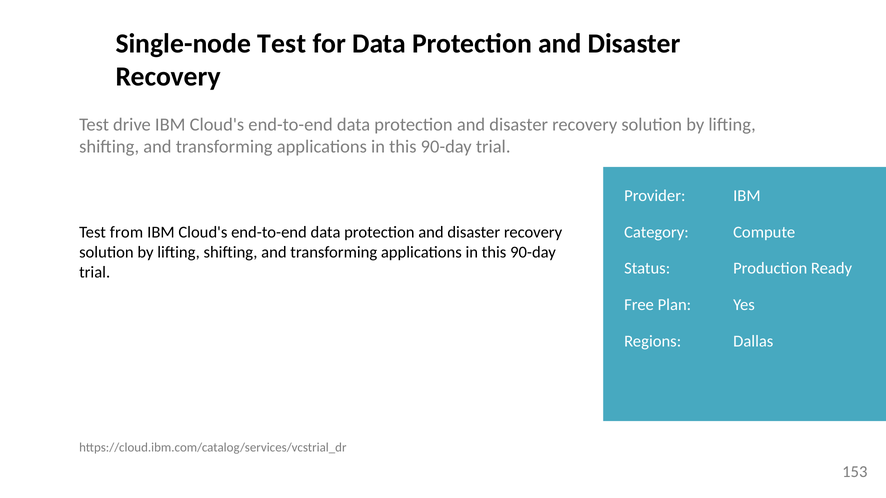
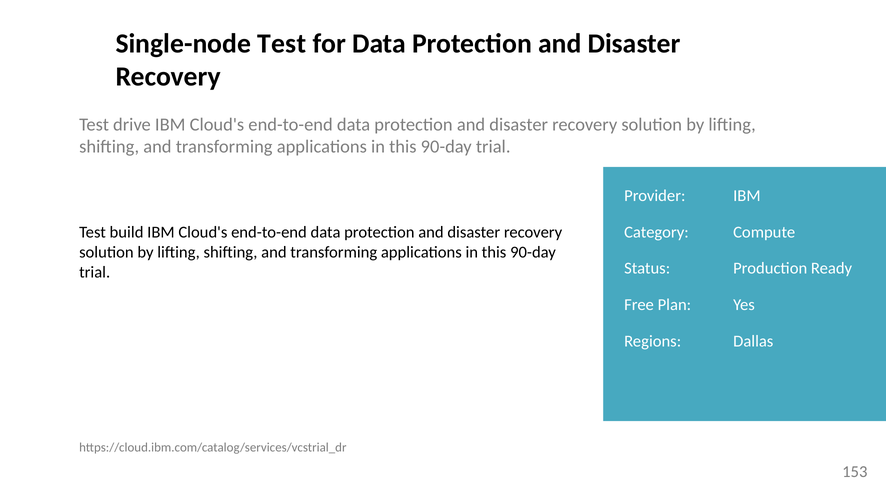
from: from -> build (127, 232)
